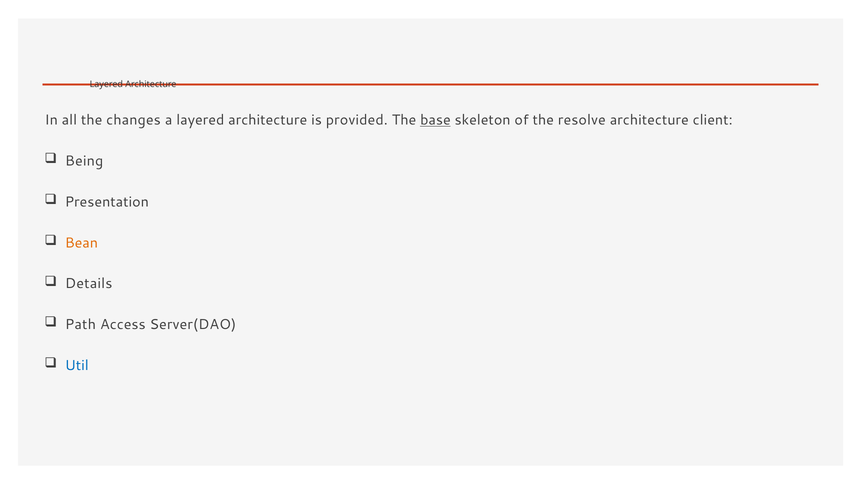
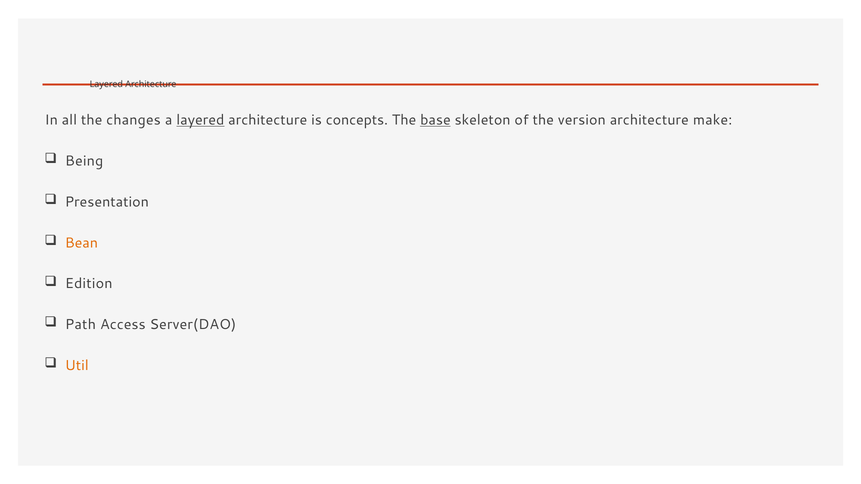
layered underline: none -> present (200, 120)
provided: provided -> concepts (357, 120)
resolve: resolve -> version (582, 120)
client: client -> make (713, 120)
Details: Details -> Edition (89, 284)
Util colour: blue -> orange (77, 366)
